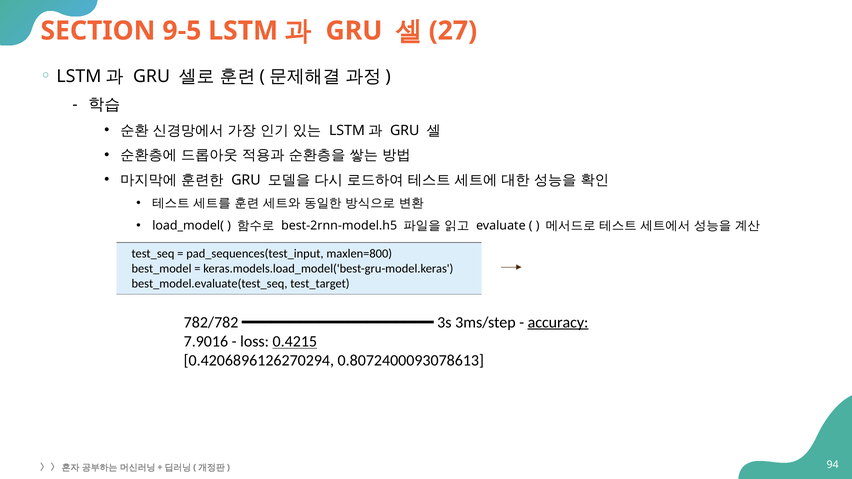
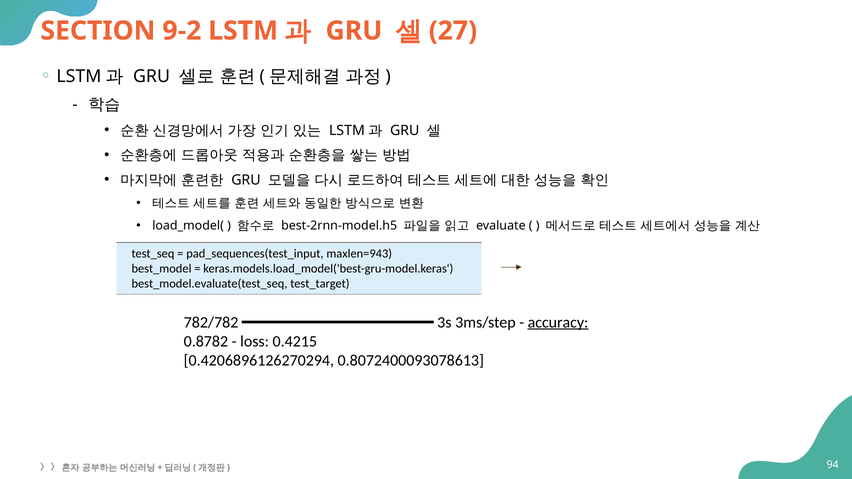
9-5: 9-5 -> 9-2 (182, 31)
maxlen=800: maxlen=800 -> maxlen=943 (359, 254)
7.9016: 7.9016 -> 0.8782 (206, 342)
0.4215 underline: present -> none (295, 342)
